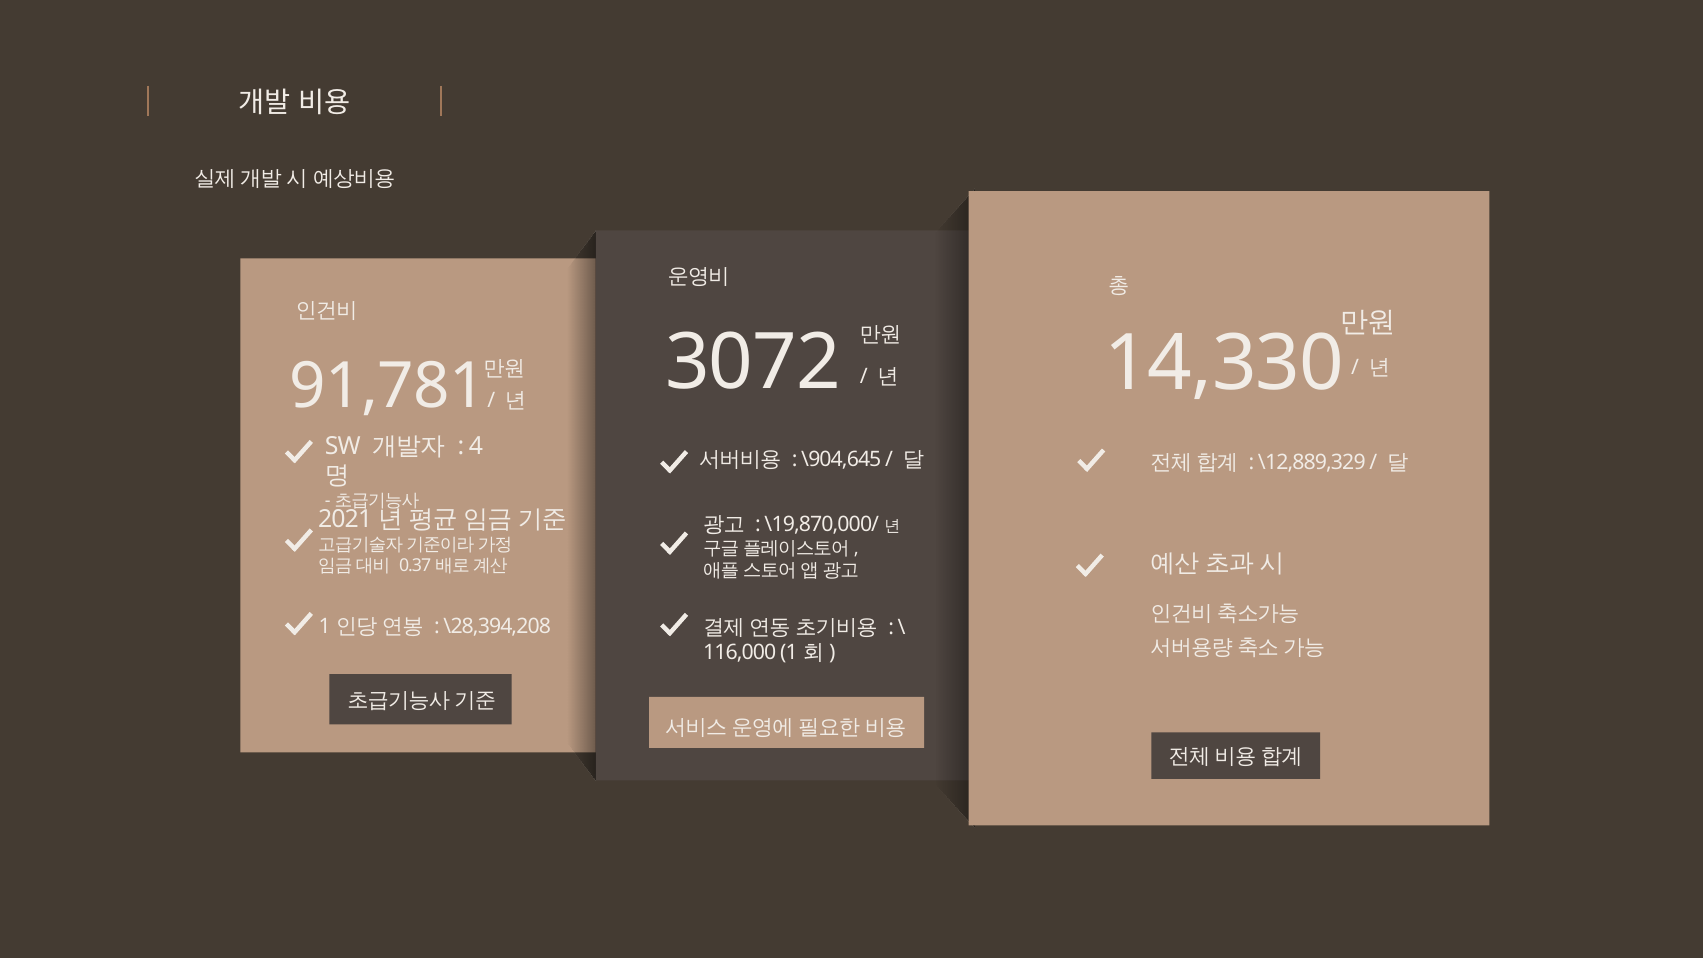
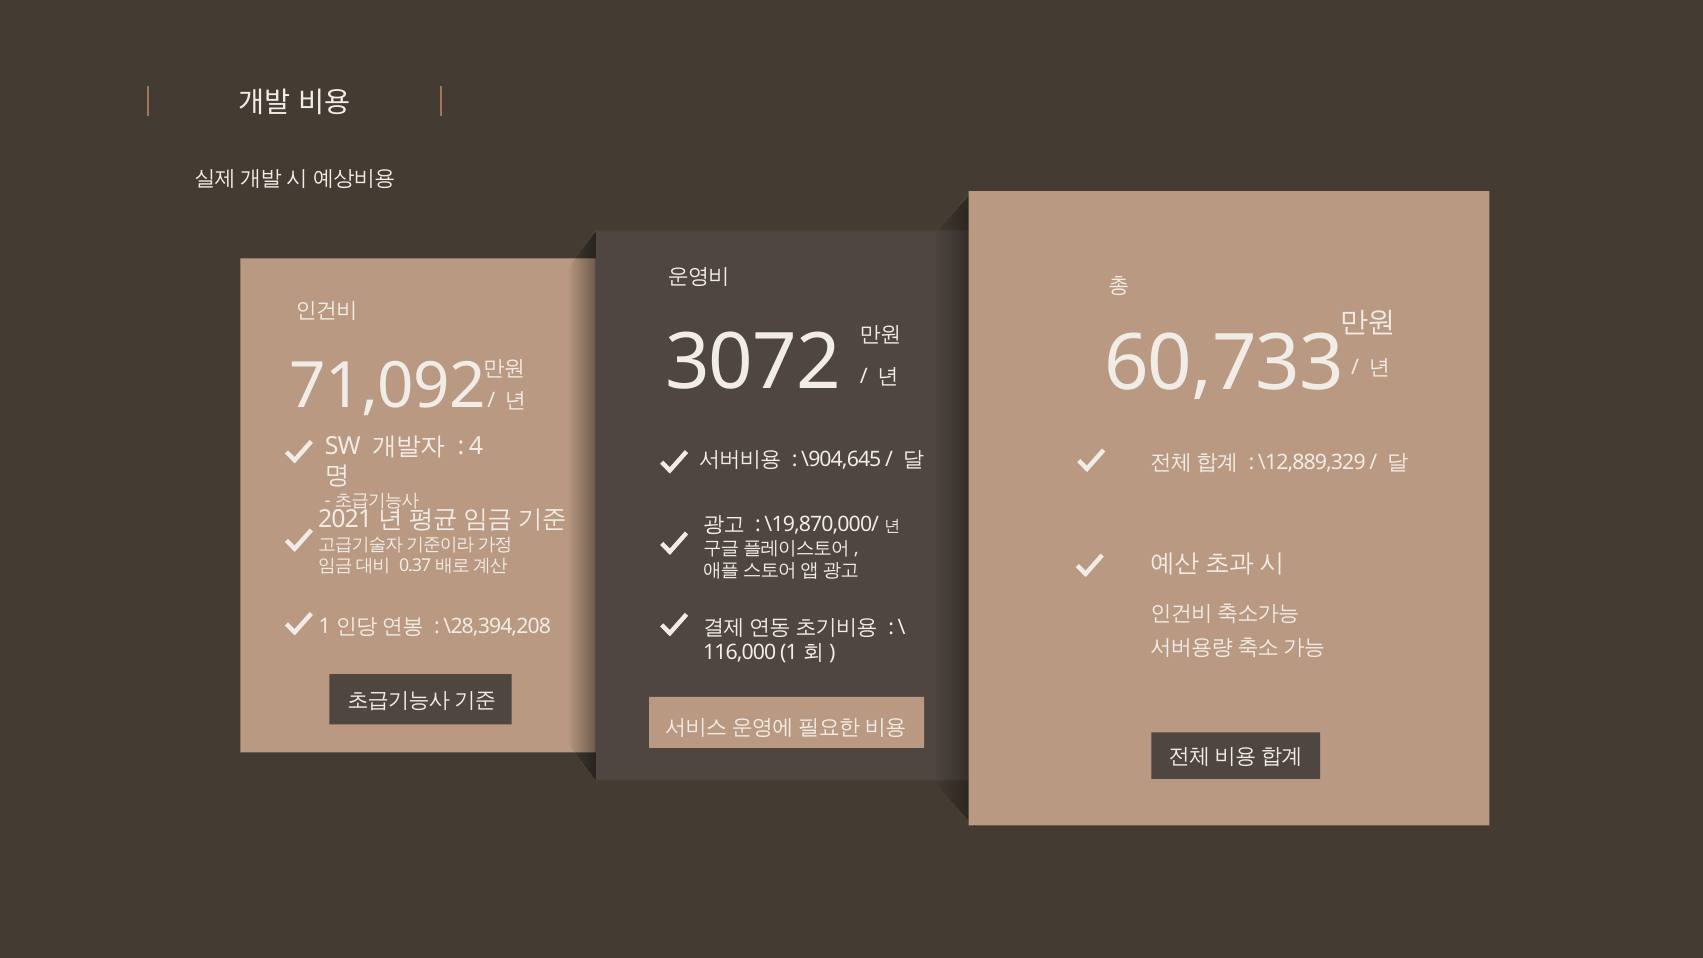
14,330: 14,330 -> 60,733 (1224, 364)
91,781: 91,781 -> 71,092 (388, 387)
